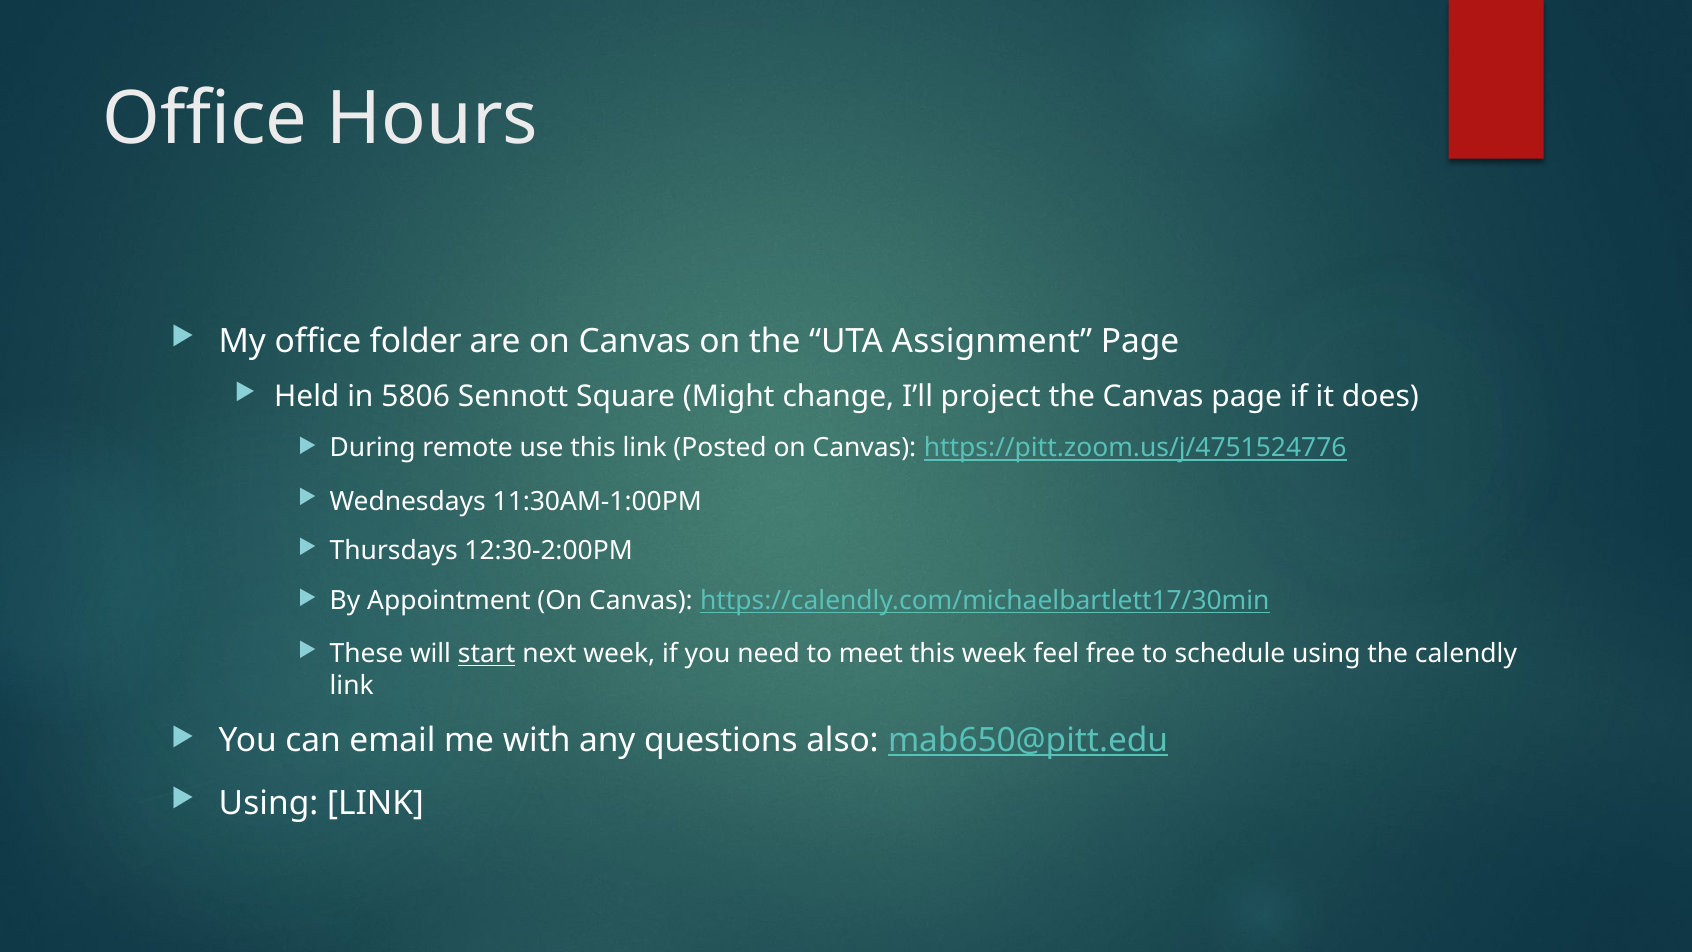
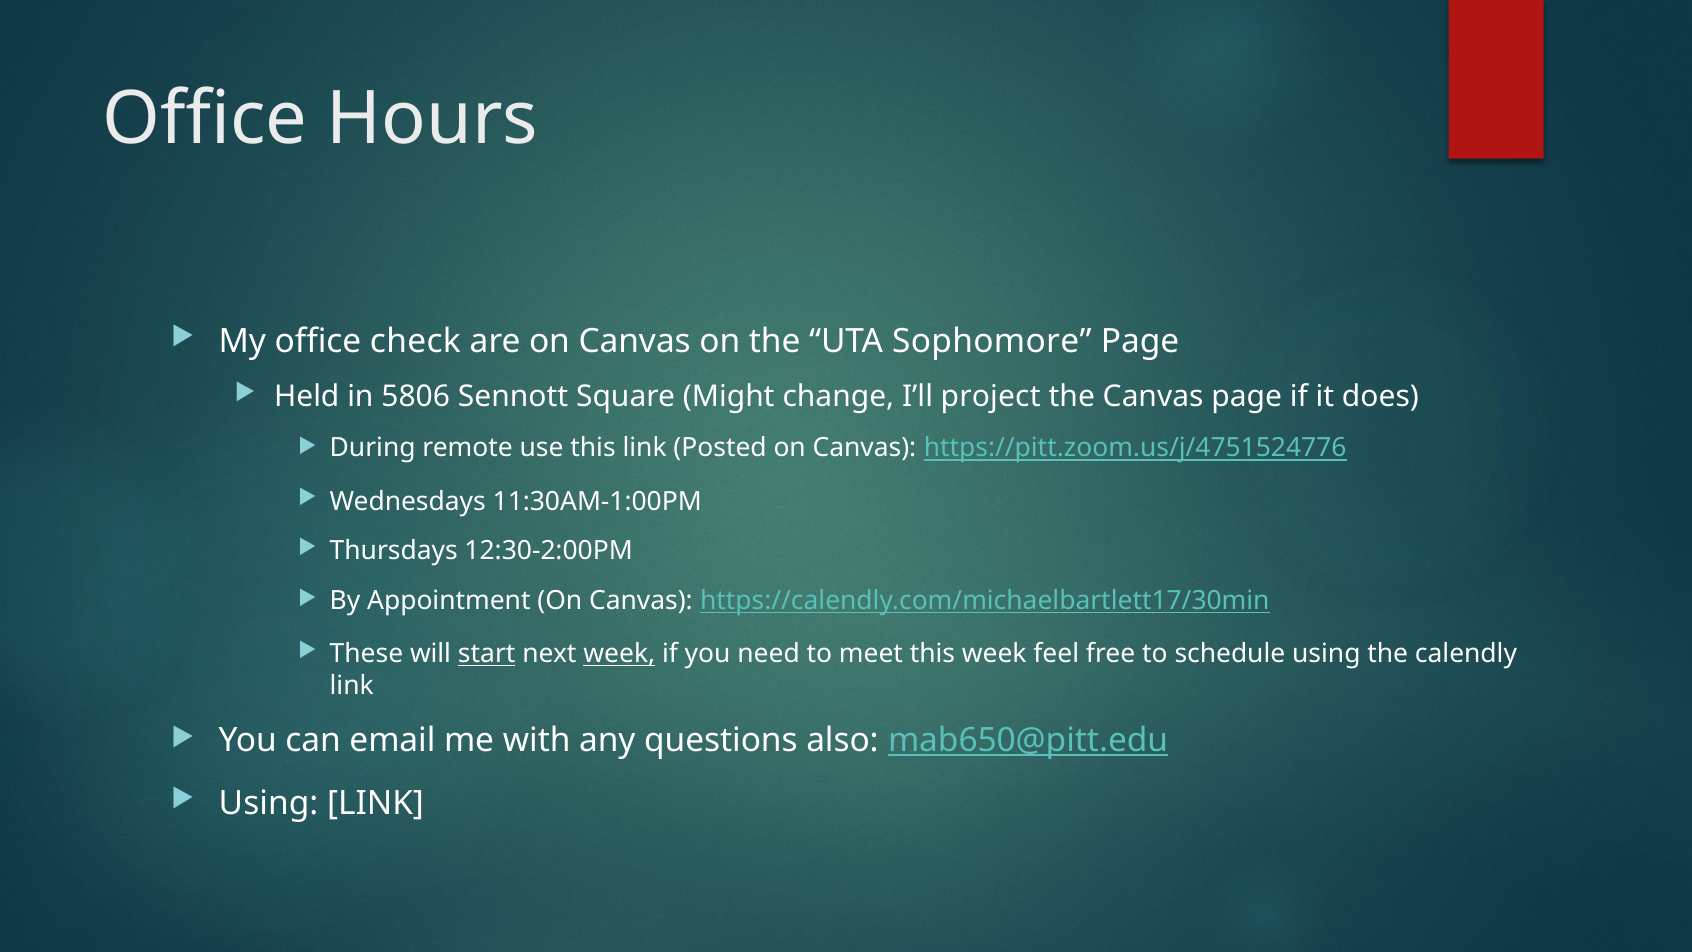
folder: folder -> check (415, 341)
Assignment: Assignment -> Sophomore (992, 341)
week underline: none -> present (619, 654)
